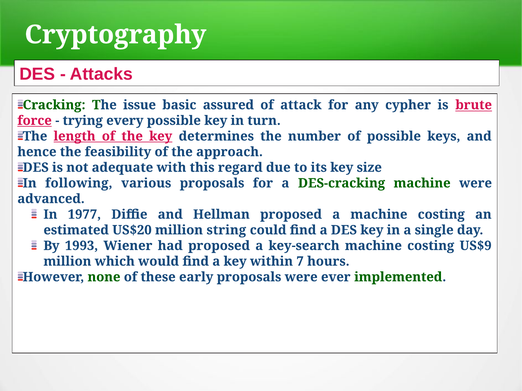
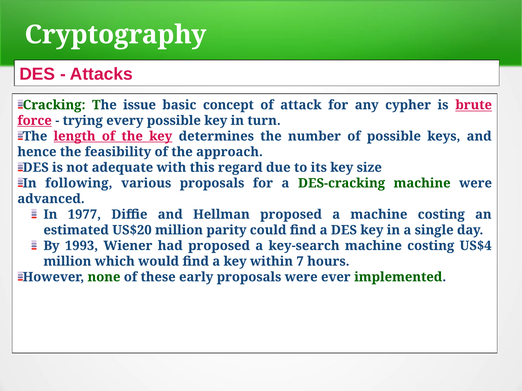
assured: assured -> concept (228, 105)
string: string -> parity (226, 230)
US$9: US$9 -> US$4 (476, 246)
